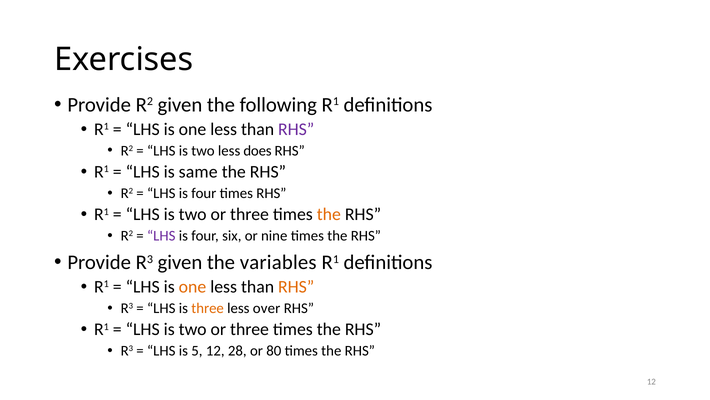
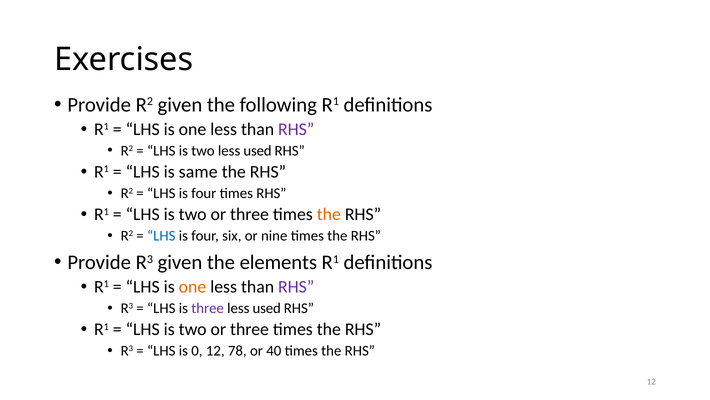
two less does: does -> used (258, 150)
LHS colour: purple -> blue (161, 235)
variables: variables -> elements (278, 262)
RHS colour: orange -> purple (296, 286)
three colour: orange -> purple (208, 308)
over: over -> used (267, 308)
5: 5 -> 0 (197, 350)
28: 28 -> 78 (237, 350)
80: 80 -> 40 (274, 350)
